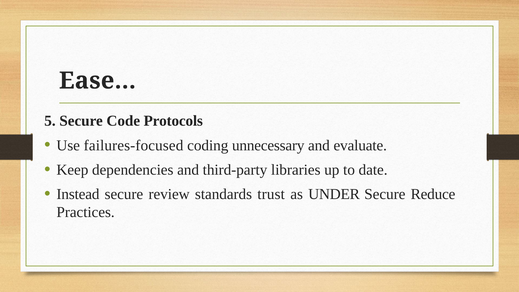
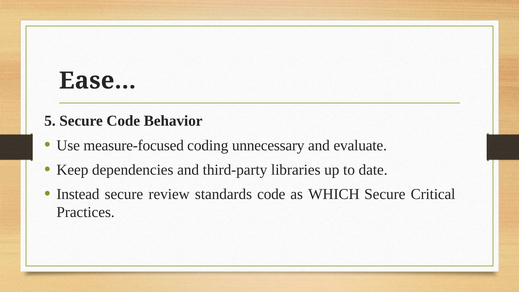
Protocols: Protocols -> Behavior (173, 121)
failures-focused: failures-focused -> measure-focused (134, 145)
standards trust: trust -> code (271, 194)
UNDER: UNDER -> WHICH (334, 194)
Reduce: Reduce -> Critical (433, 194)
